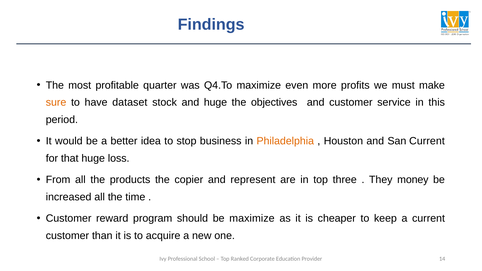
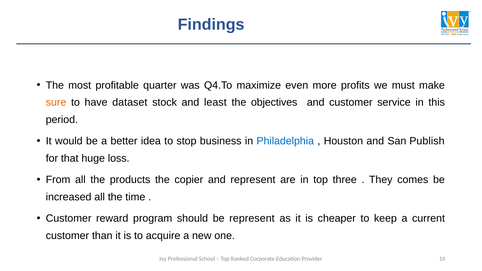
and huge: huge -> least (215, 103)
Philadelphia colour: orange -> blue (285, 141)
San Current: Current -> Publish (427, 141)
money: money -> comes (413, 180)
be maximize: maximize -> represent (252, 219)
